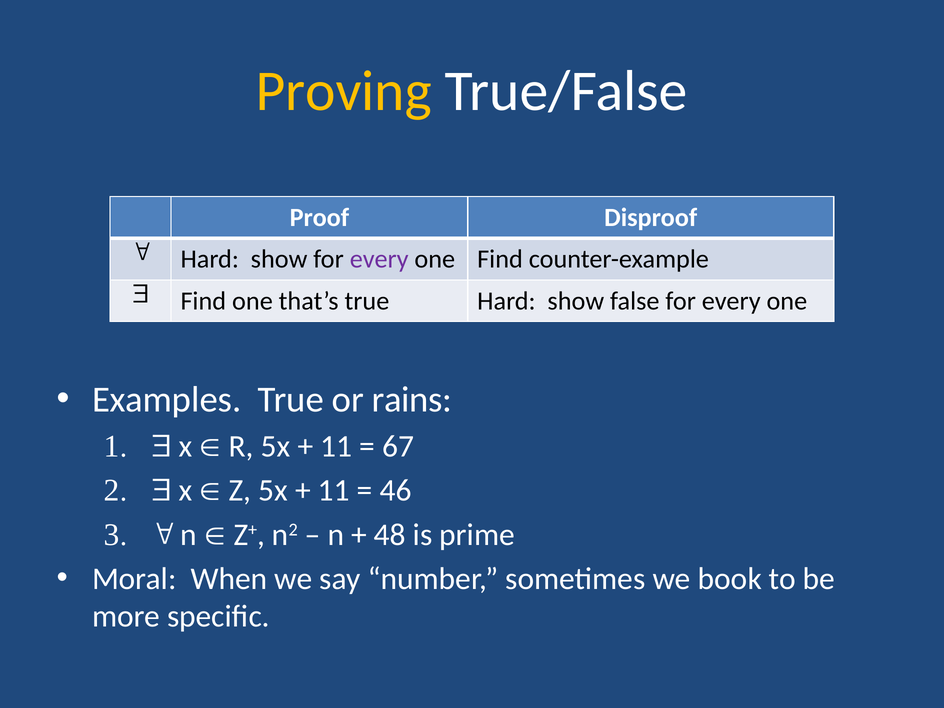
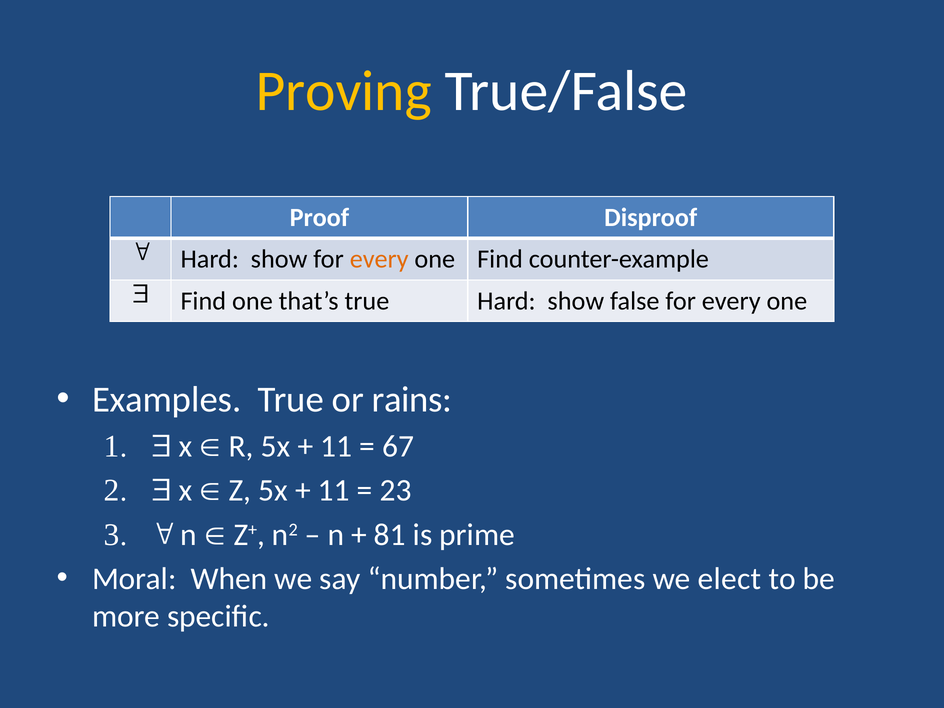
every colour: purple -> orange (379, 259)
46: 46 -> 23 (395, 491)
48: 48 -> 81 (390, 535)
book: book -> elect (730, 579)
